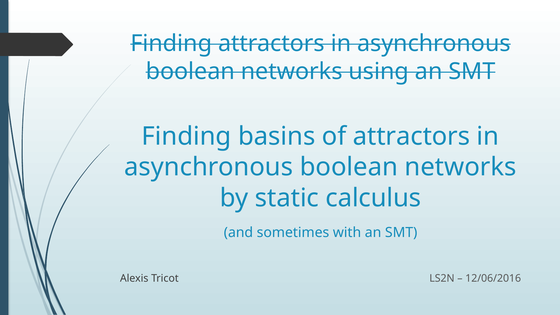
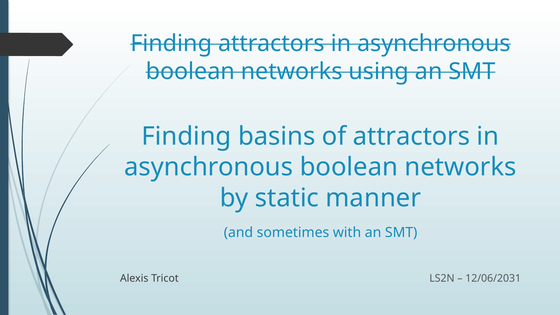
calculus: calculus -> manner (373, 198)
12/06/2016: 12/06/2016 -> 12/06/2031 (493, 278)
